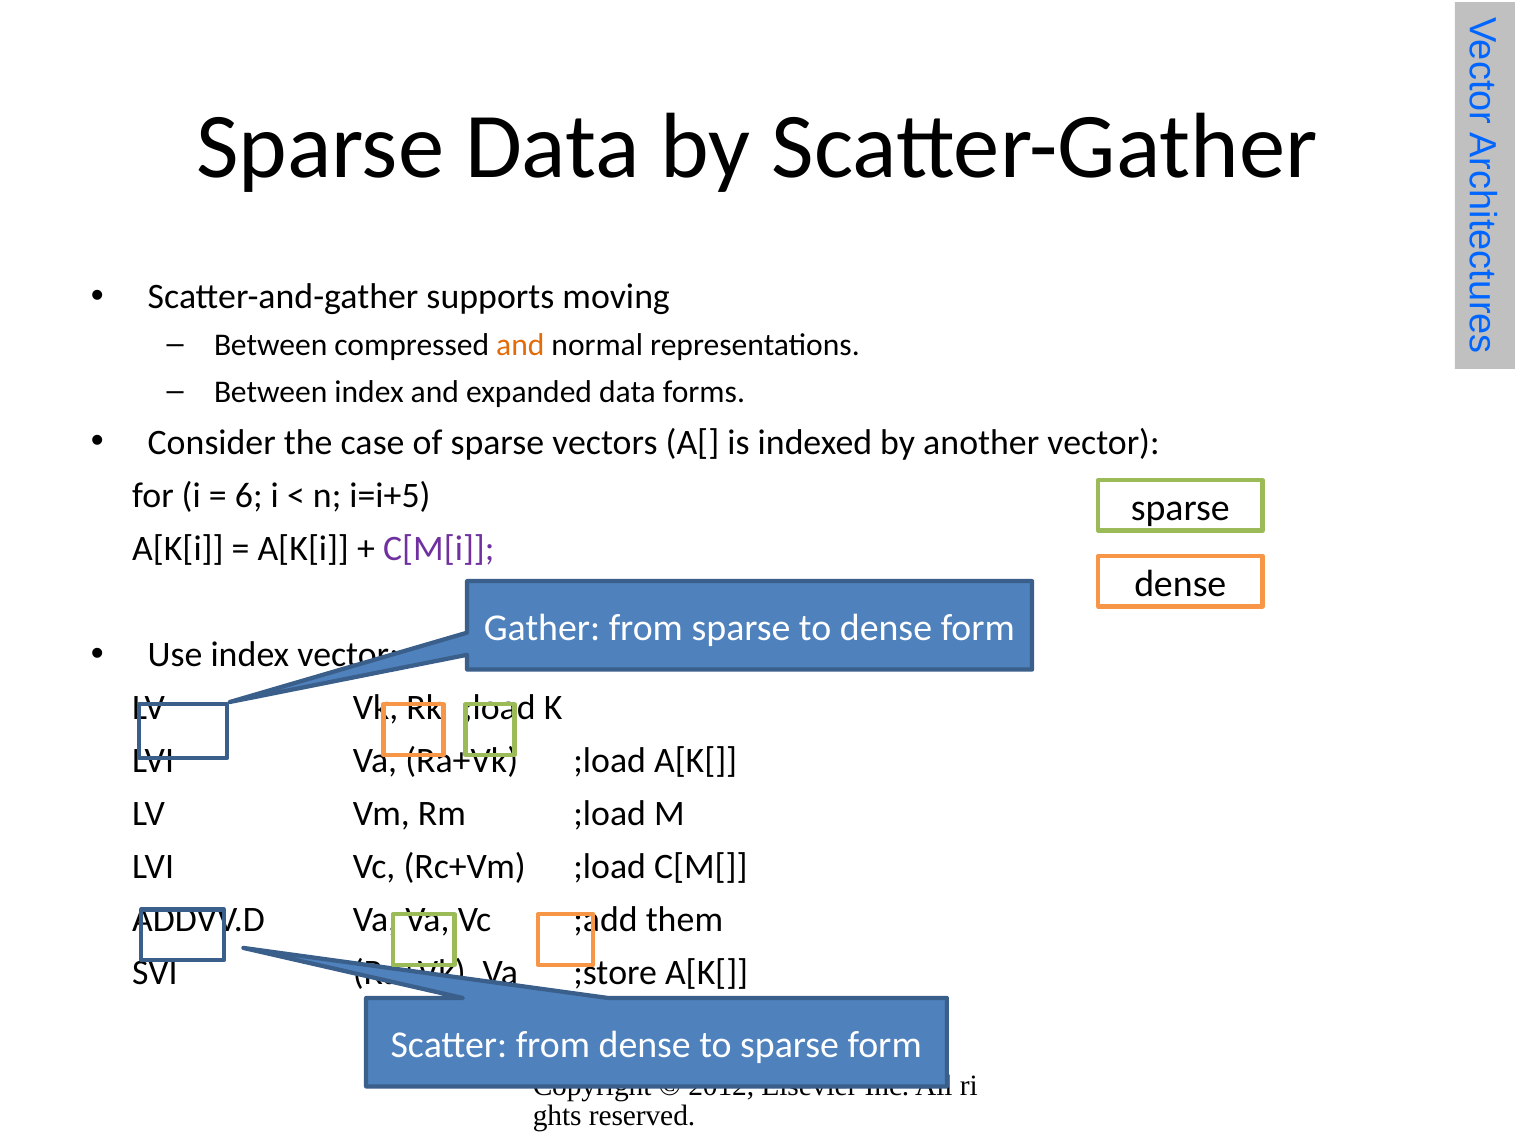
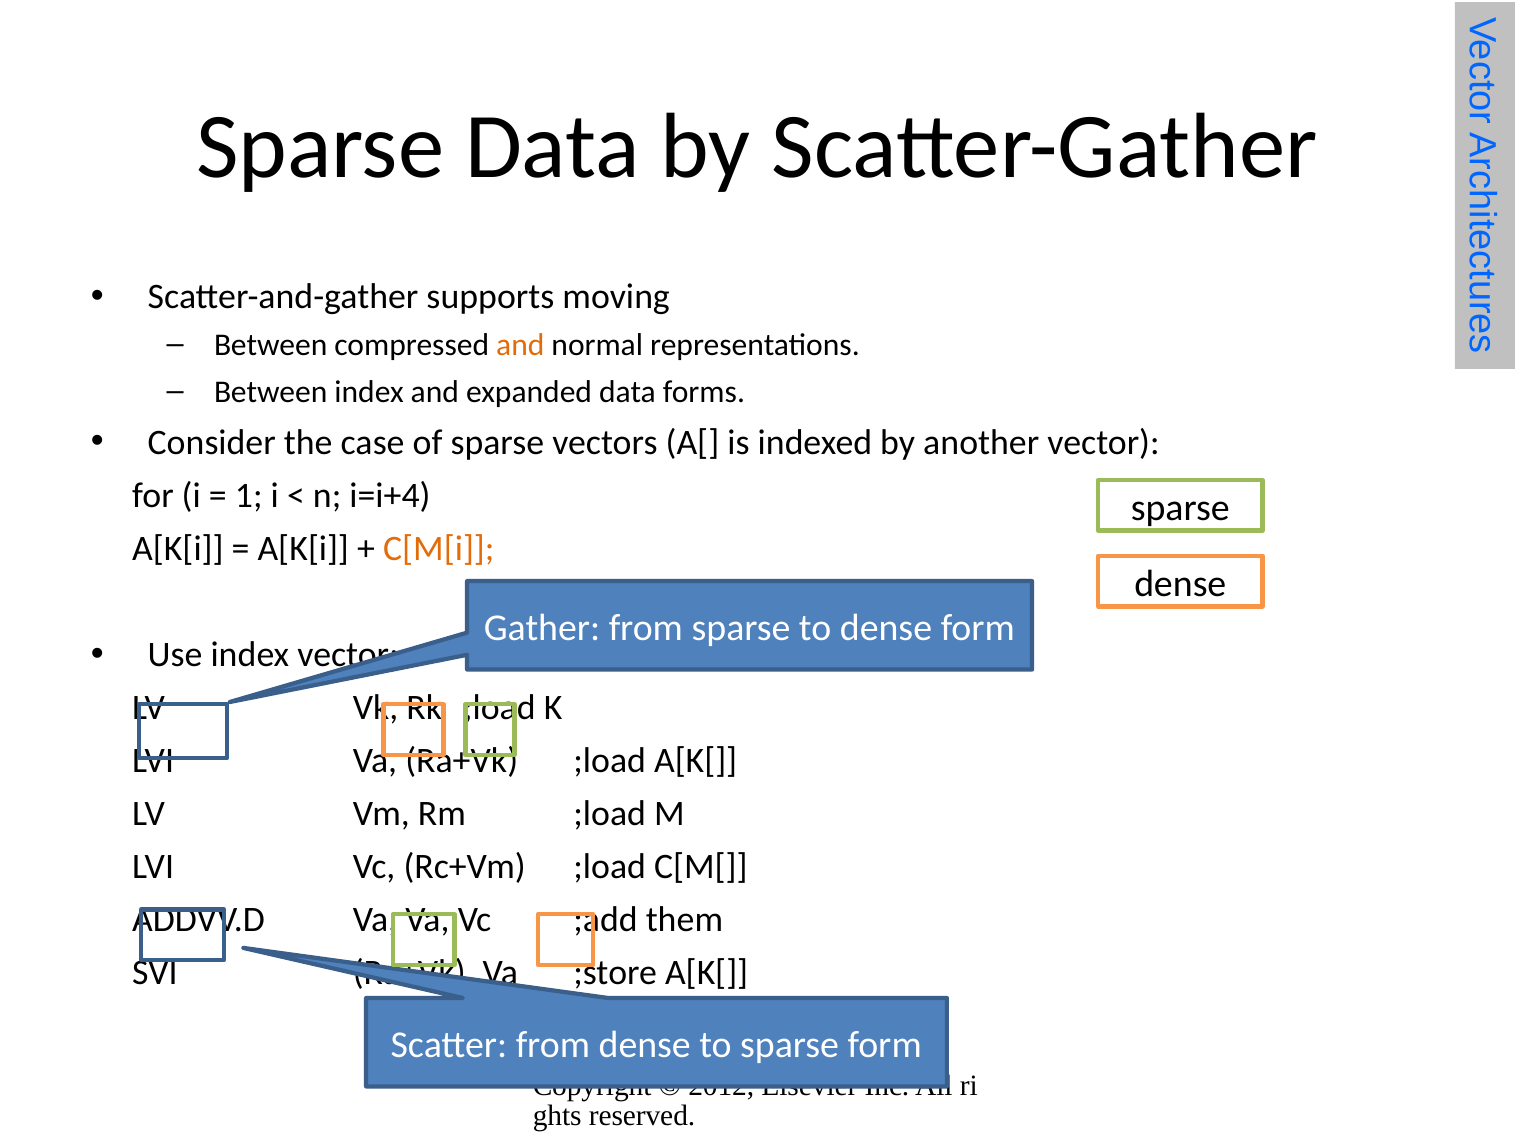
6: 6 -> 1 (249, 495)
i=i+5: i=i+5 -> i=i+4 (390, 495)
C[M[i colour: purple -> orange (439, 548)
